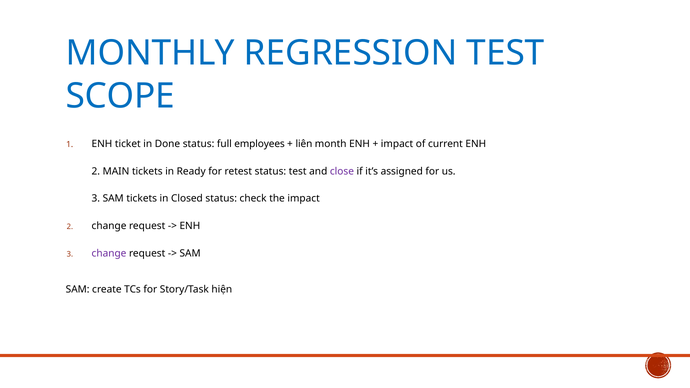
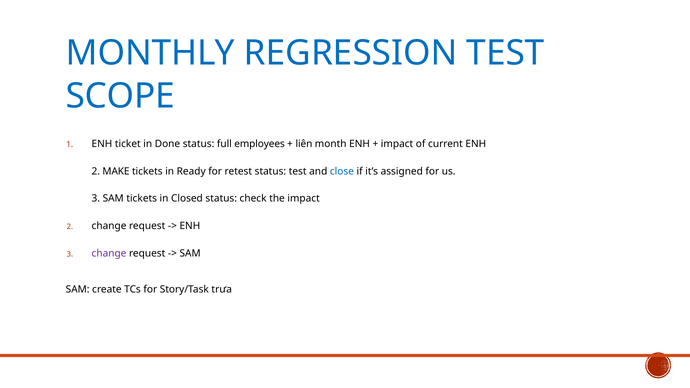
MAIN: MAIN -> MAKE (116, 171)
close colour: purple -> blue (342, 171)
hiện: hiện -> trưa (222, 290)
